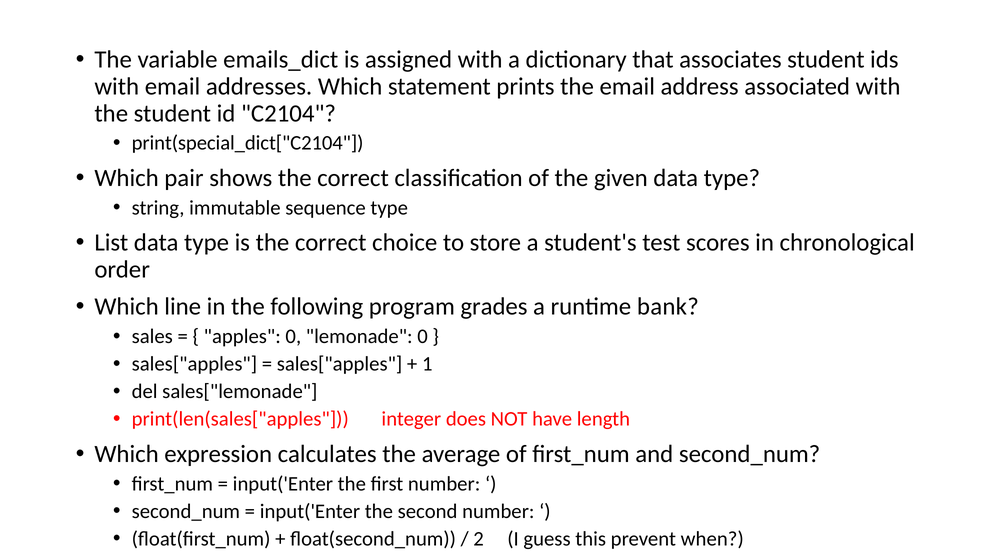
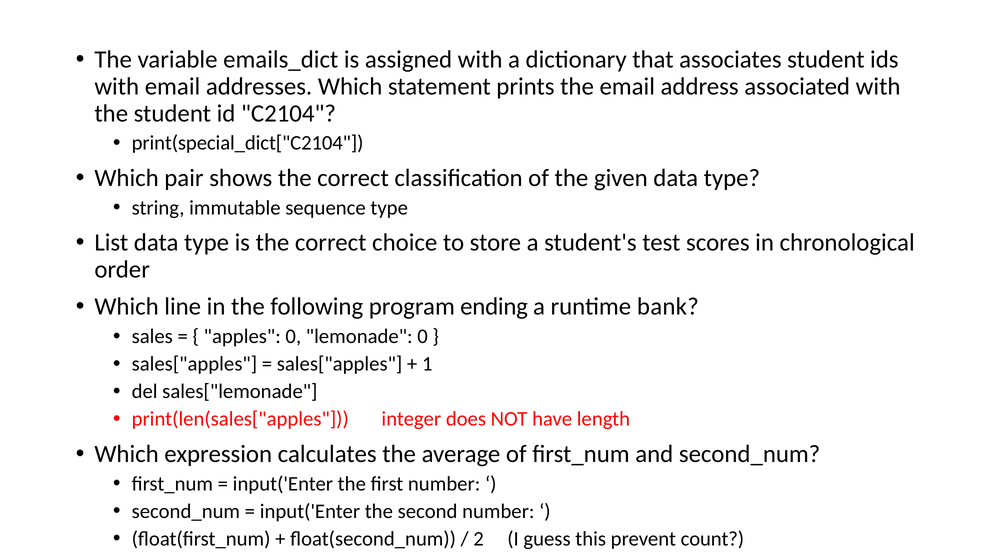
grades: grades -> ending (494, 307)
when: when -> count (712, 539)
